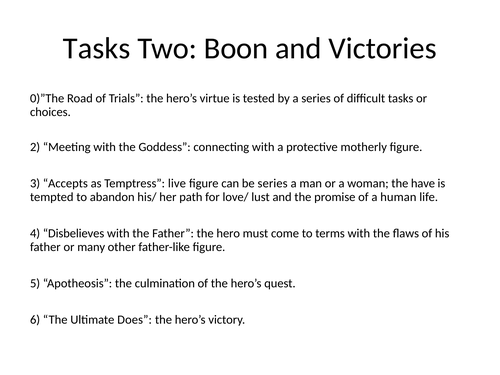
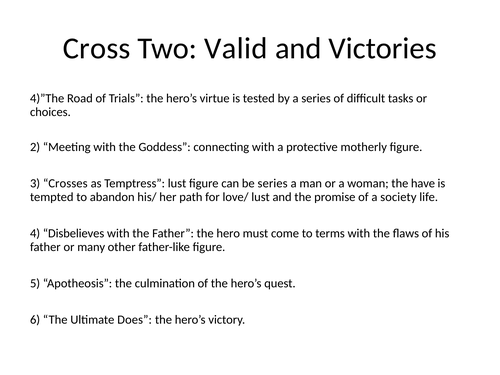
Tasks: Tasks -> Cross (97, 48)
Boon: Boon -> Valid (236, 48)
0)”The: 0)”The -> 4)”The (47, 98)
Accepts: Accepts -> Crosses (65, 183)
Temptress live: live -> lust (177, 183)
human: human -> society (398, 197)
